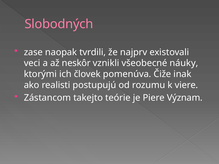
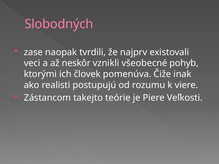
náuky: náuky -> pohyb (184, 63)
Význam: Význam -> Veľkosti (185, 98)
